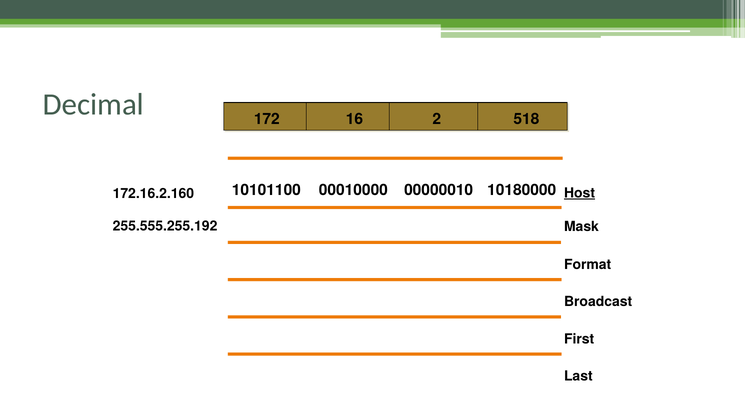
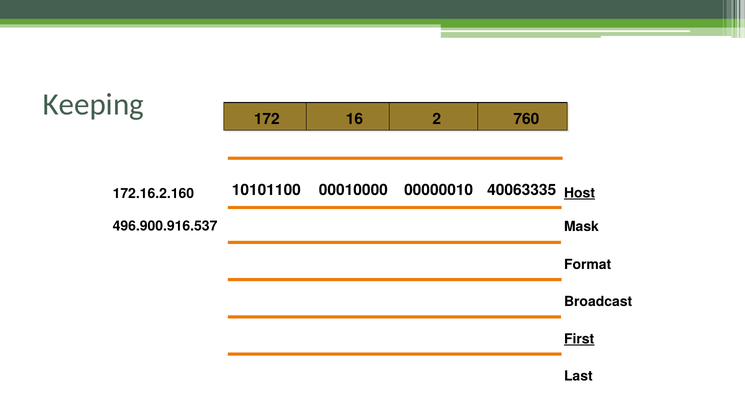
Decimal: Decimal -> Keeping (93, 105)
518: 518 -> 760 (526, 119)
10180000: 10180000 -> 40063335 (522, 190)
255.555.255.192: 255.555.255.192 -> 496.900.916.537 (165, 226)
First underline: none -> present (579, 339)
